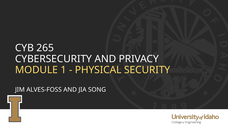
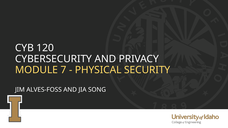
265: 265 -> 120 (45, 48)
1: 1 -> 7 (63, 70)
